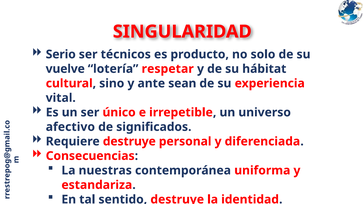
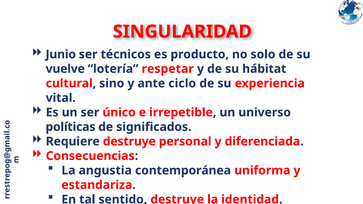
Serio: Serio -> Junio (61, 54)
sean: sean -> ciclo (182, 83)
afectivo: afectivo -> políticas (70, 127)
nuestras: nuestras -> angustia (105, 171)
